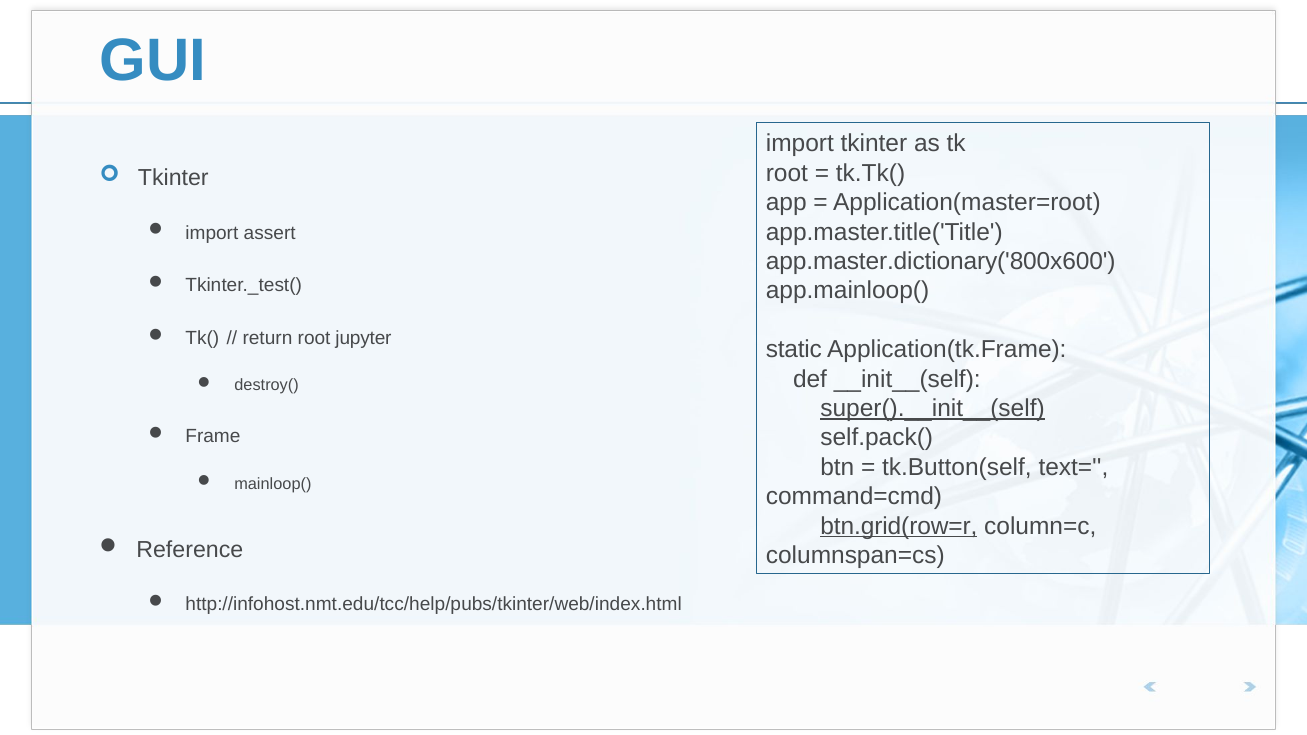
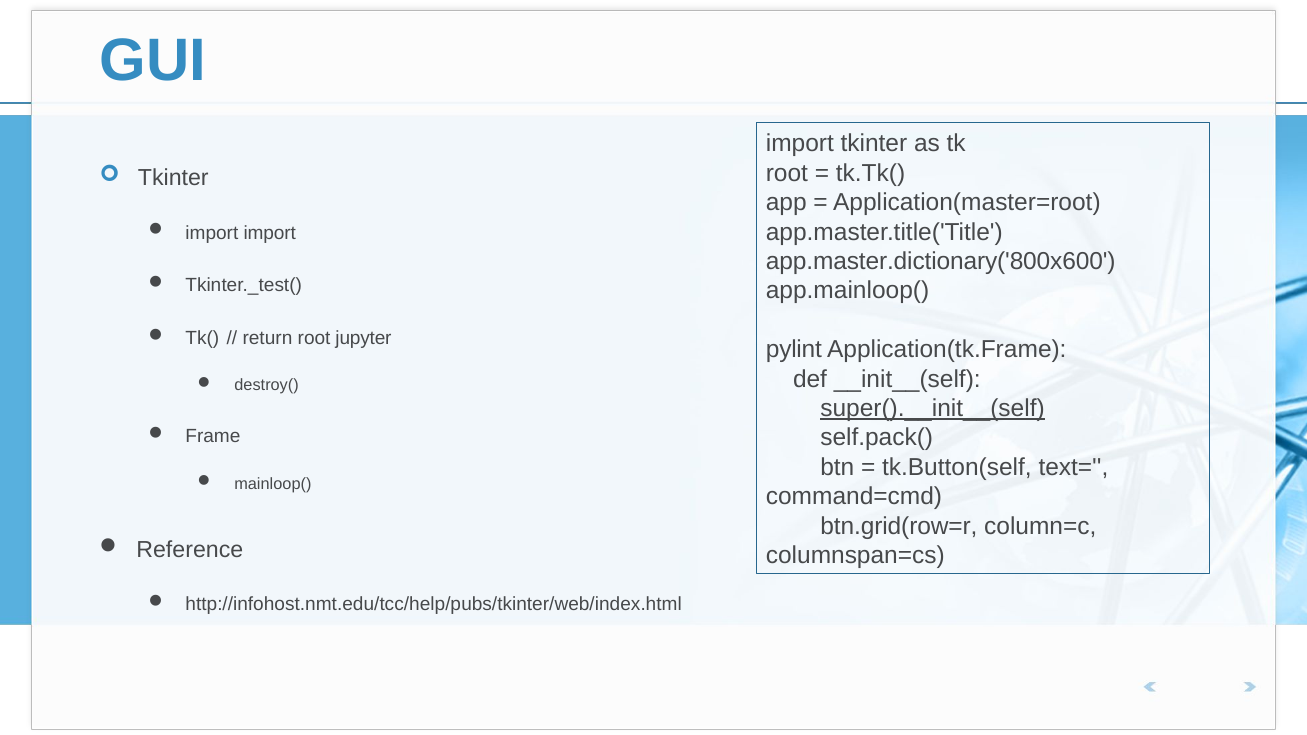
import assert: assert -> import (270, 233)
static: static -> pylint (794, 350)
btn.grid(row=r underline: present -> none (899, 526)
